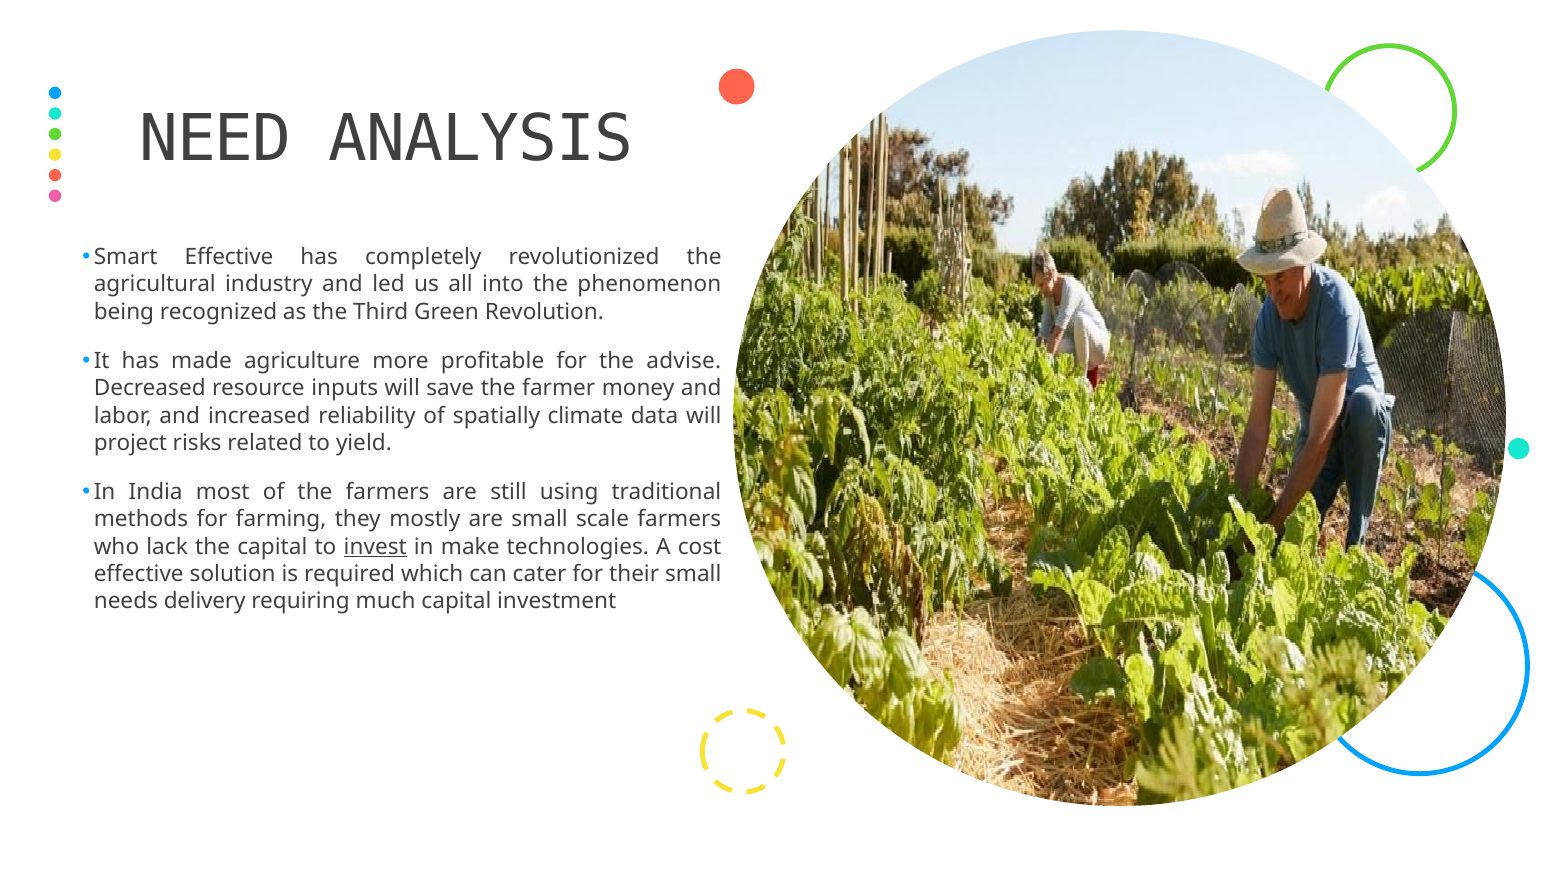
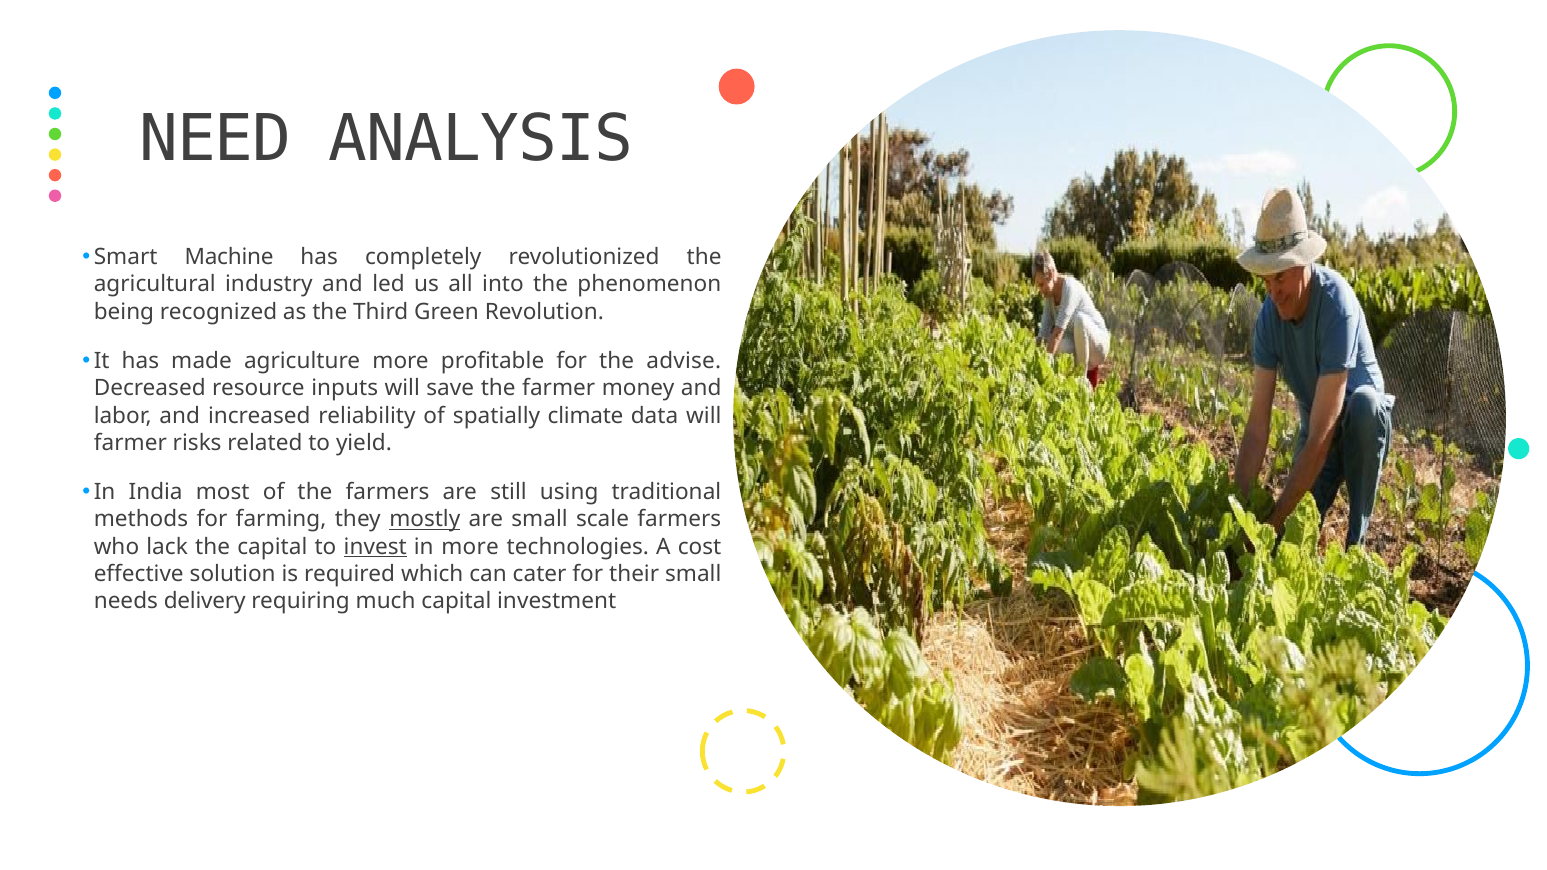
Smart Effective: Effective -> Machine (229, 257)
project: project -> farmer (130, 443)
mostly underline: none -> present (425, 520)
in make: make -> more (470, 547)
